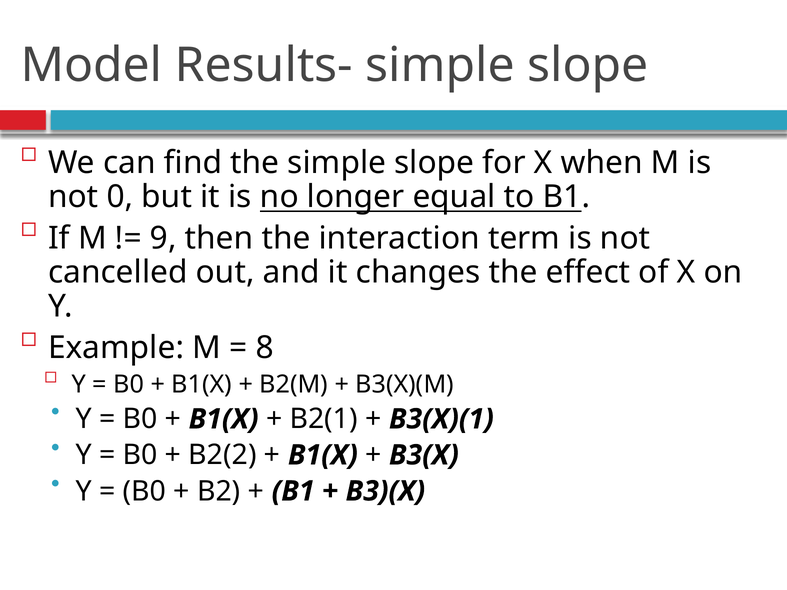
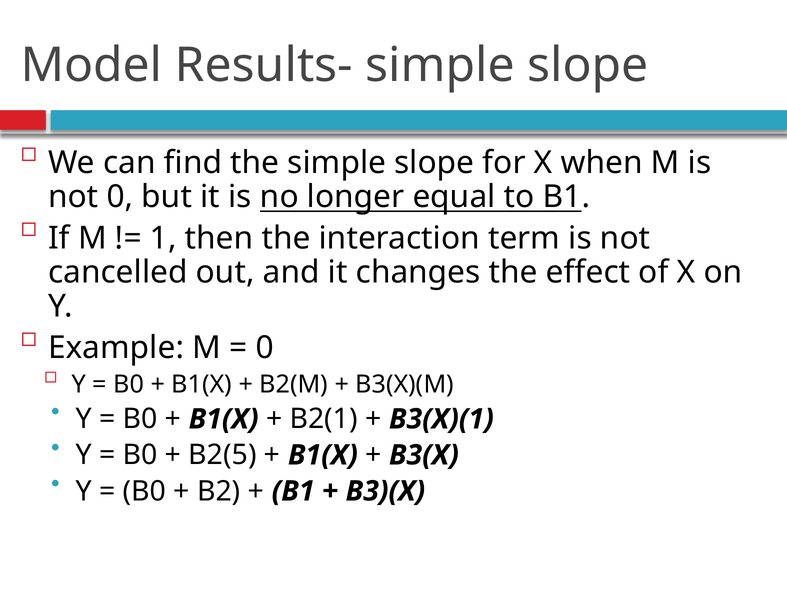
9: 9 -> 1 (163, 238)
8: 8 -> 0 (265, 348)
B2(2: B2(2 -> B2(5 (223, 455)
